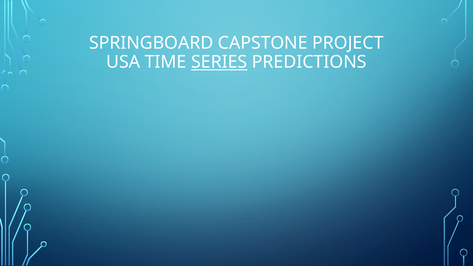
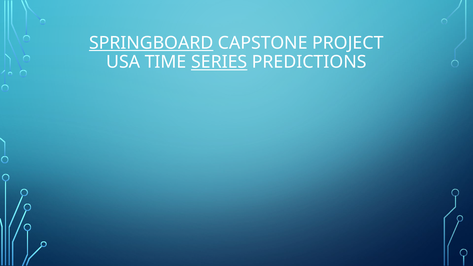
SPRINGBOARD underline: none -> present (151, 43)
